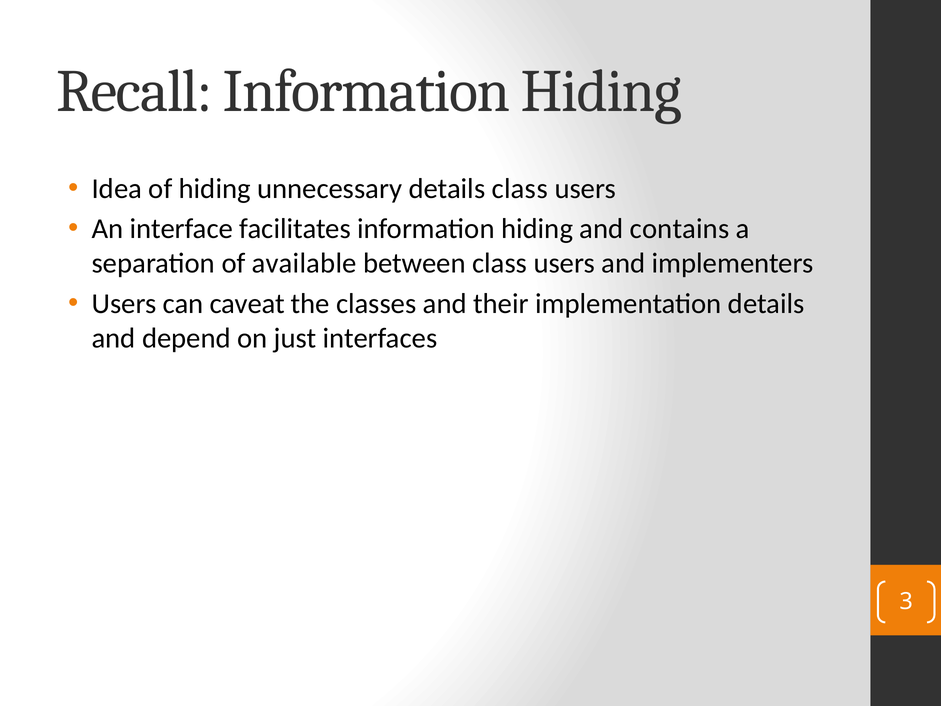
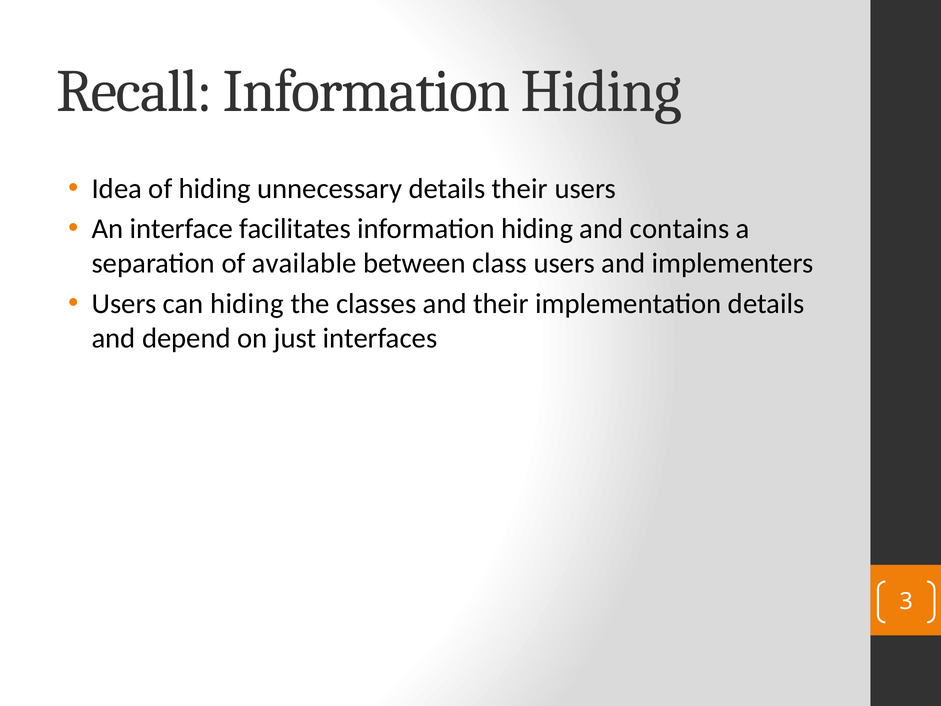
details class: class -> their (520, 189)
can caveat: caveat -> hiding (247, 304)
